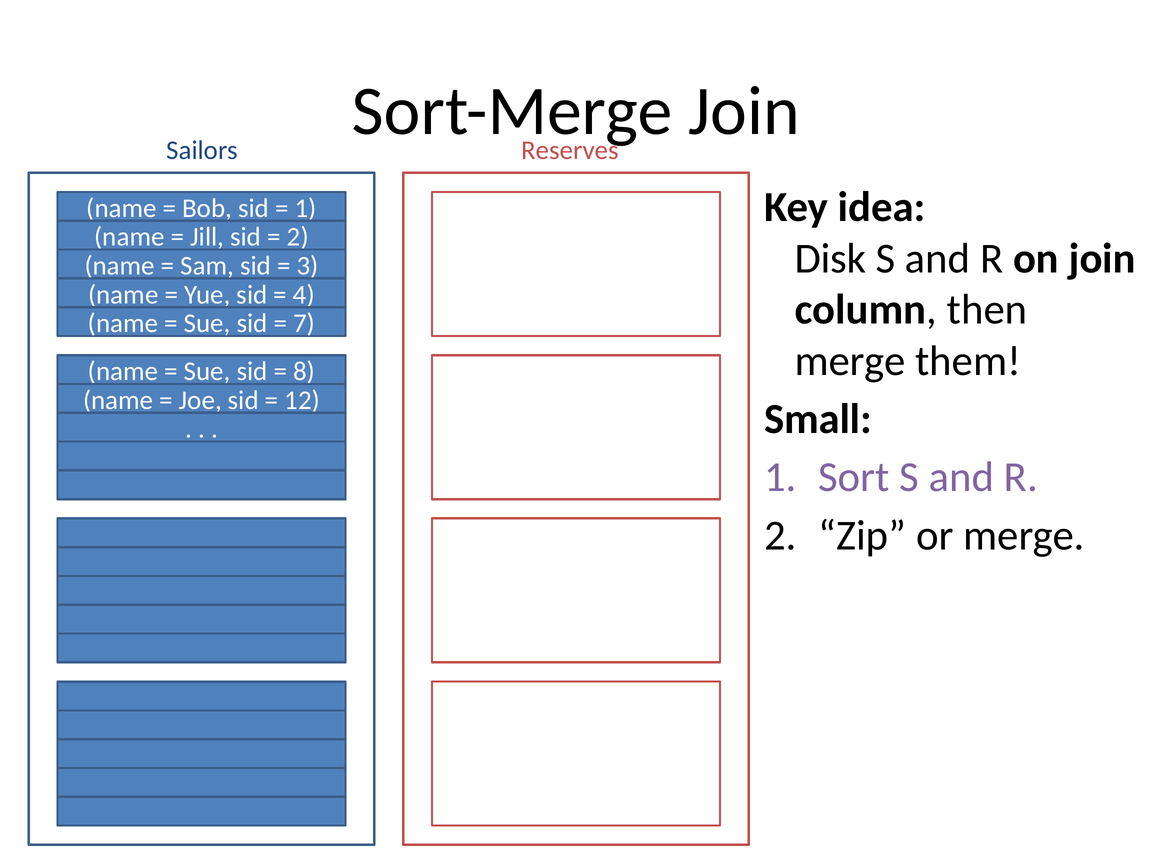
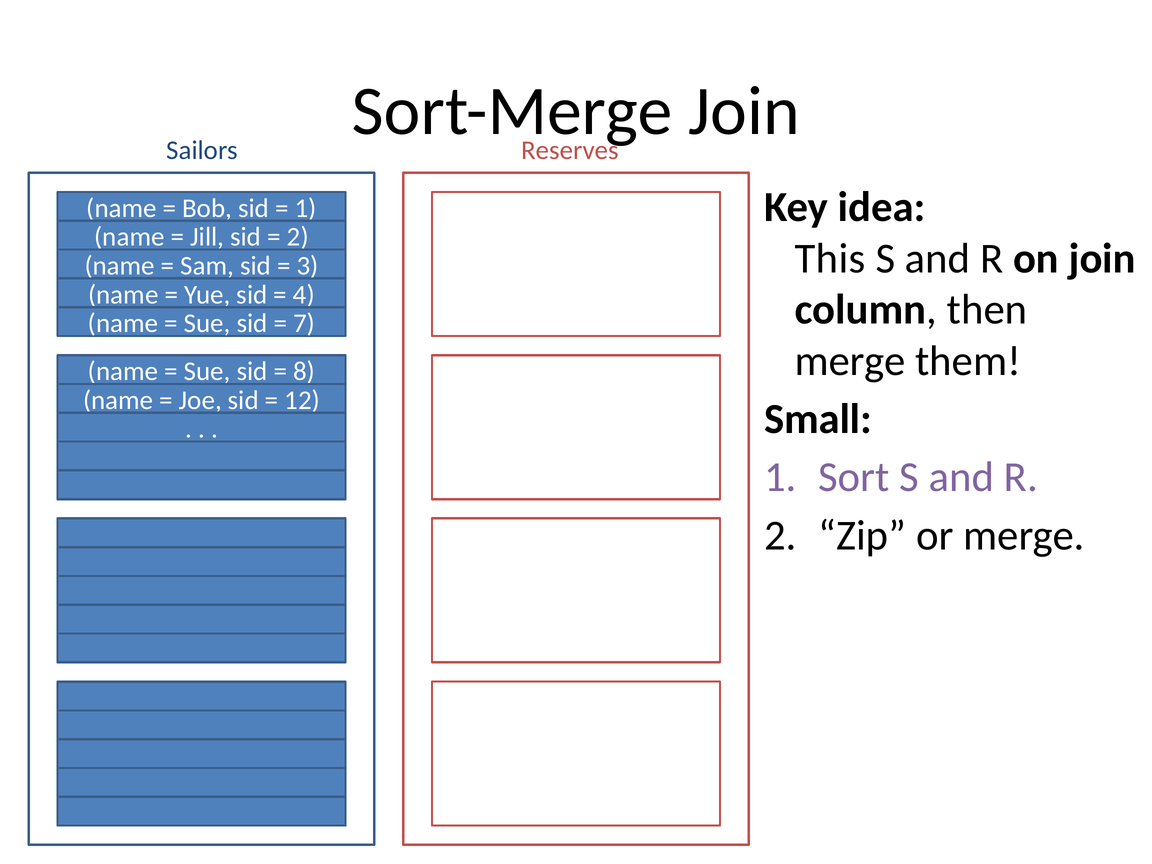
Disk: Disk -> This (830, 259)
